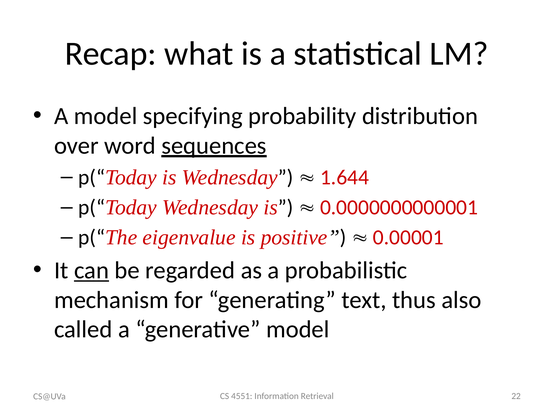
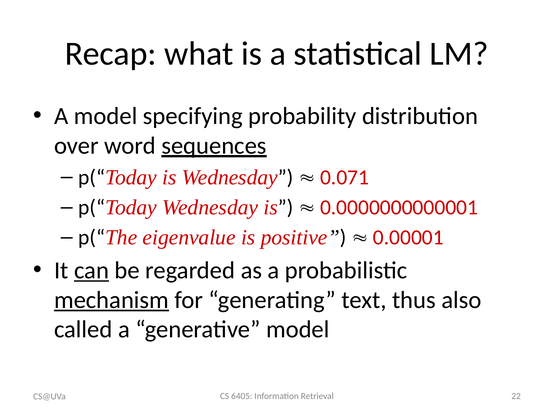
1.644: 1.644 -> 0.071 (345, 178)
mechanism underline: none -> present (111, 300)
4551: 4551 -> 6405 (242, 397)
